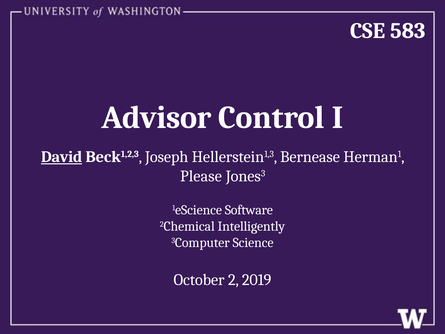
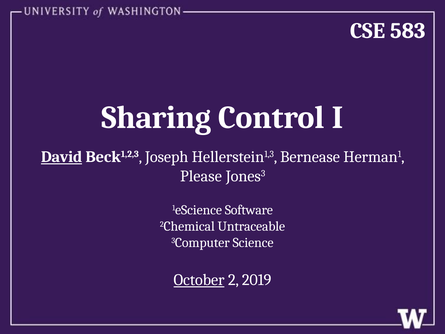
Advisor: Advisor -> Sharing (156, 118)
Intelligently: Intelligently -> Untraceable (251, 226)
October underline: none -> present (199, 280)
